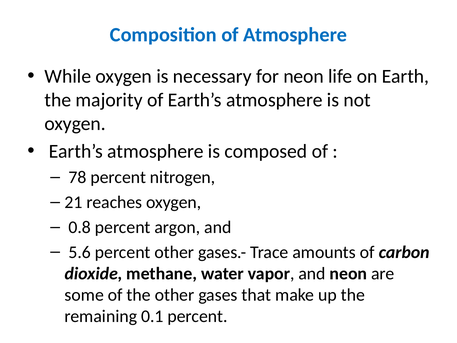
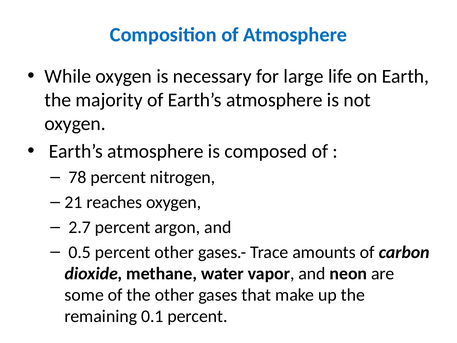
for neon: neon -> large (303, 76)
0.8: 0.8 -> 2.7 (80, 227)
5.6: 5.6 -> 0.5 (80, 252)
